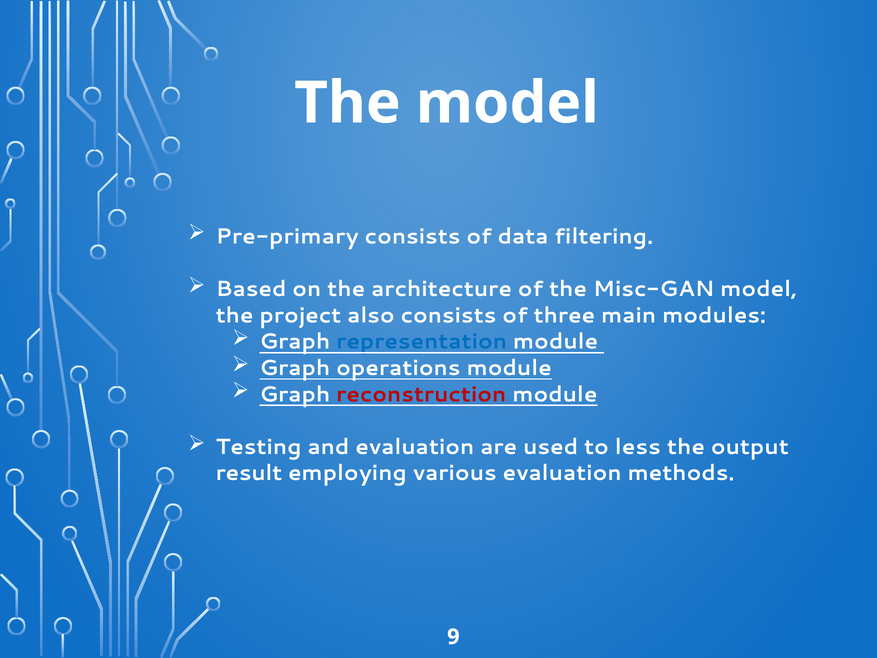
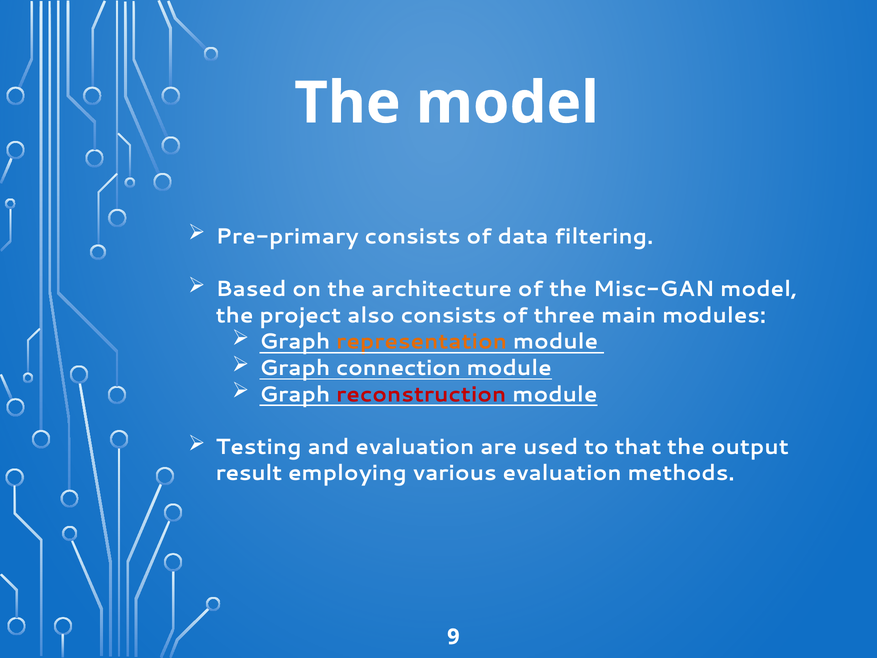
representation colour: blue -> orange (422, 341)
operations: operations -> connection (398, 368)
less: less -> that (638, 447)
